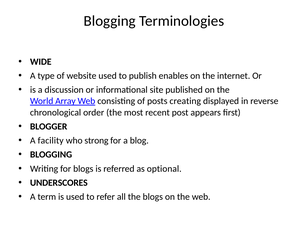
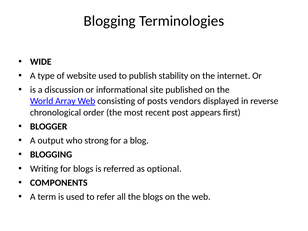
enables: enables -> stability (173, 76)
creating: creating -> vendors (185, 101)
facility: facility -> output (51, 141)
UNDERSCORES: UNDERSCORES -> COMPONENTS (59, 183)
